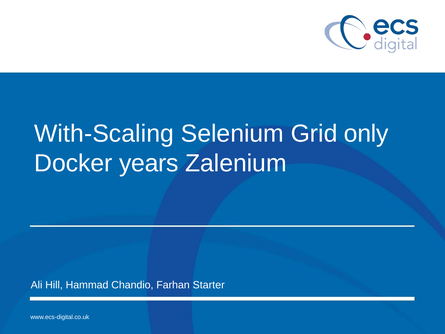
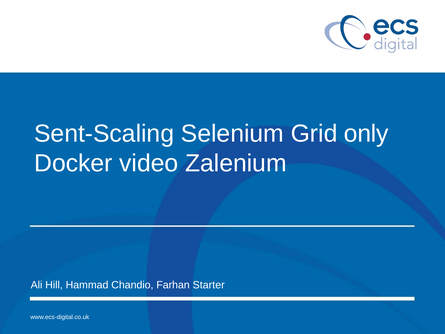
With-Scaling: With-Scaling -> Sent-Scaling (104, 133)
years: years -> video (149, 163)
